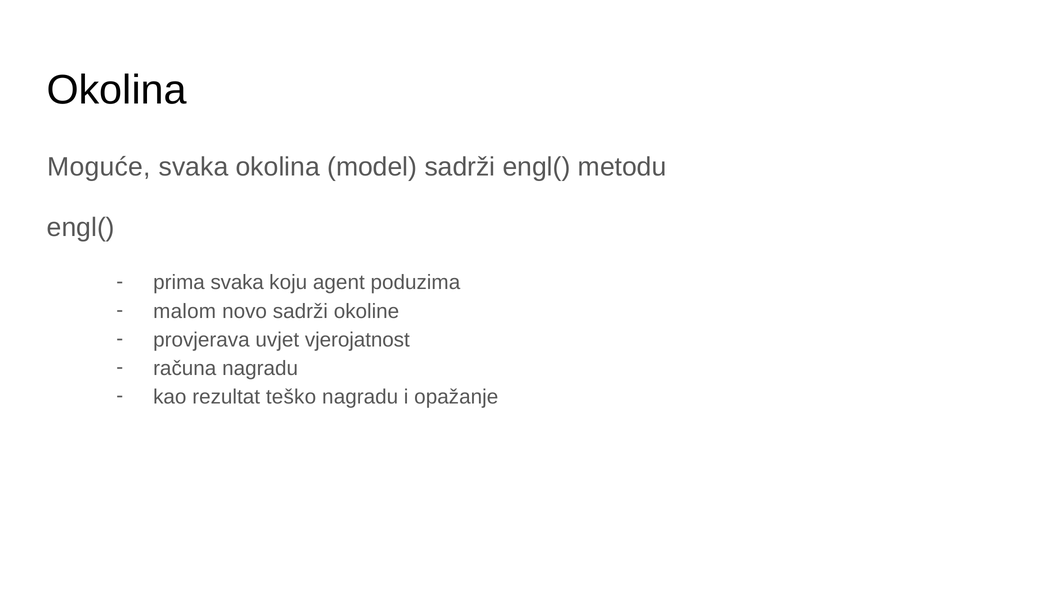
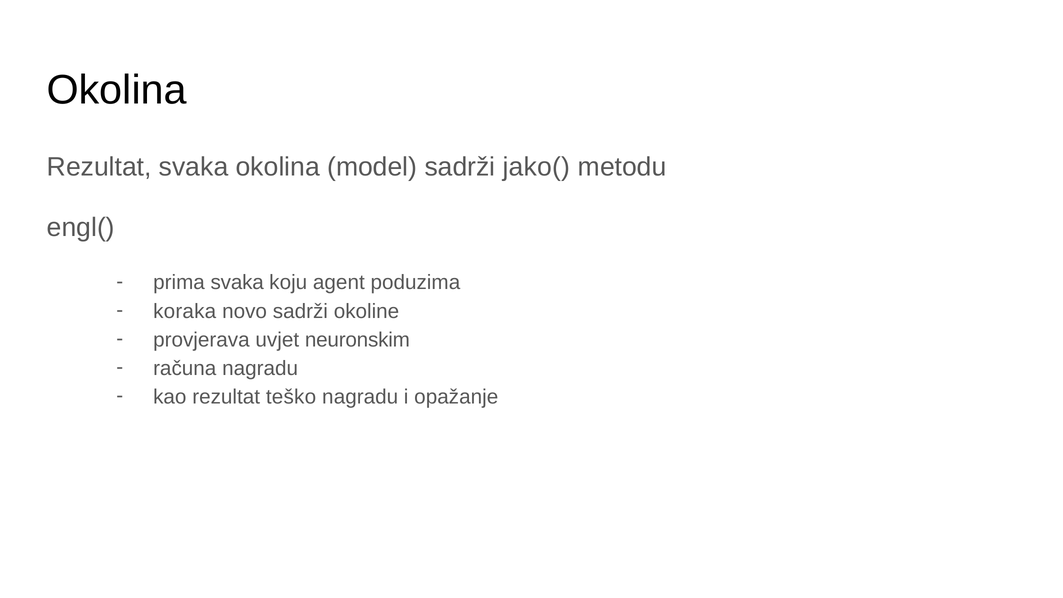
Moguće: Moguće -> Rezultat (99, 167)
sadrži engl(: engl( -> jako( (536, 167)
malom: malom -> koraka (185, 311)
vjerojatnost: vjerojatnost -> neuronskim (357, 340)
